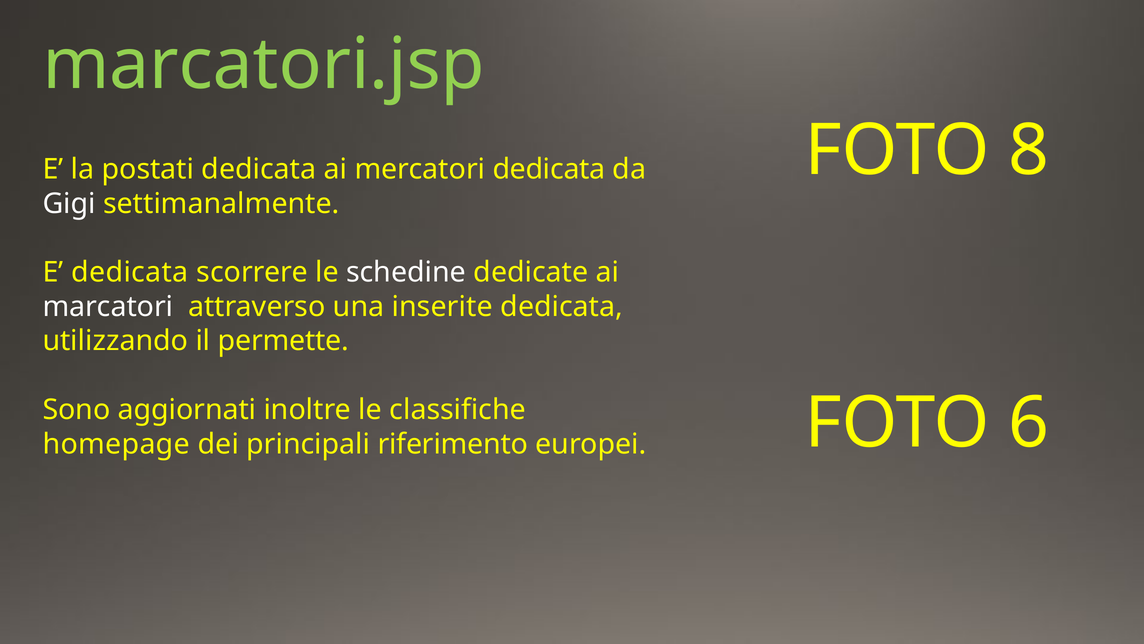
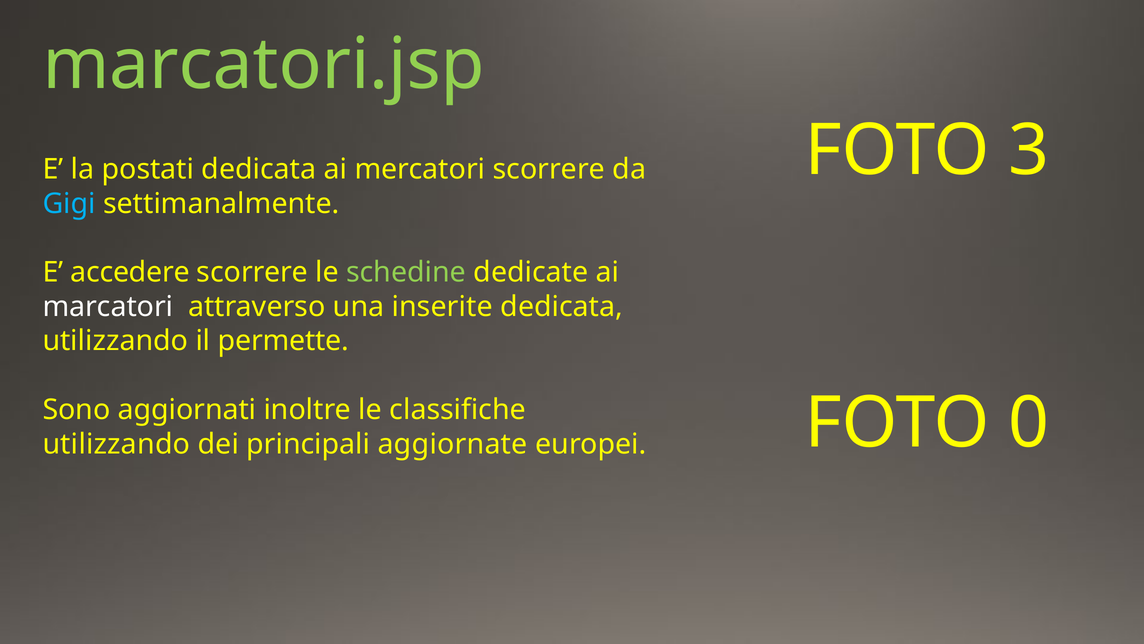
8: 8 -> 3 (1029, 150)
mercatori dedicata: dedicata -> scorrere (549, 169)
Gigi colour: white -> light blue (69, 204)
E dedicata: dedicata -> accedere (130, 272)
schedine colour: white -> light green (406, 272)
6: 6 -> 0 (1029, 423)
homepage: homepage -> utilizzando (116, 444)
riferimento: riferimento -> aggiornate (453, 444)
